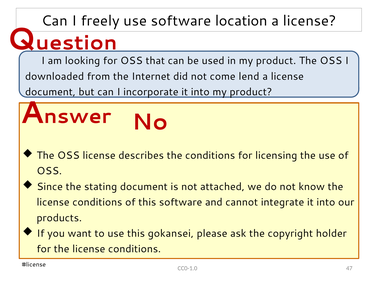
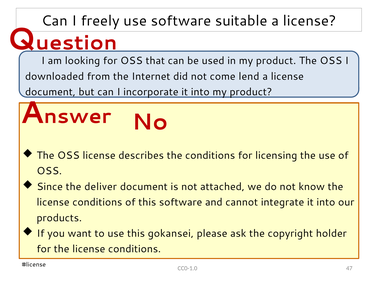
location: location -> suitable (241, 21)
stating: stating -> deliver (101, 187)
